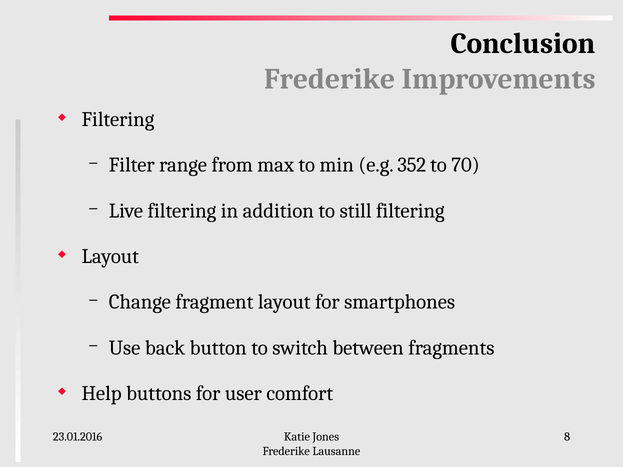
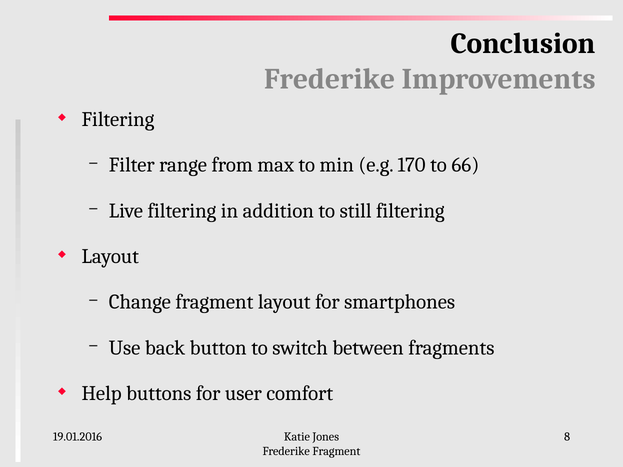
352: 352 -> 170 (412, 165)
70: 70 -> 66 (465, 165)
23.01.2016: 23.01.2016 -> 19.01.2016 (78, 437)
Frederike Lausanne: Lausanne -> Fragment (336, 452)
